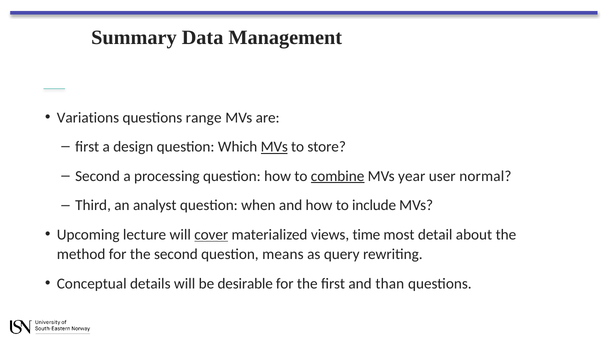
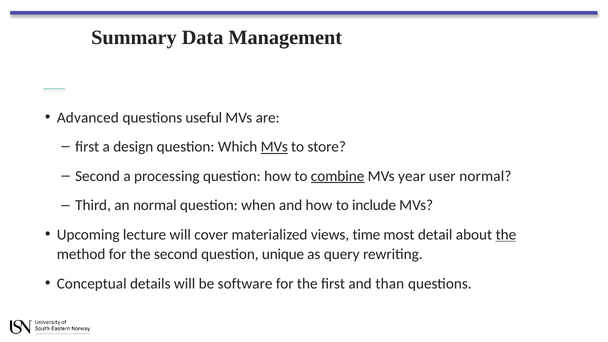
Variations: Variations -> Advanced (88, 117)
range: range -> useful (204, 117)
an analyst: analyst -> normal (155, 205)
cover underline: present -> none (211, 235)
the underline: none -> present (506, 235)
means: means -> unique (283, 254)
desirable: desirable -> software (245, 283)
